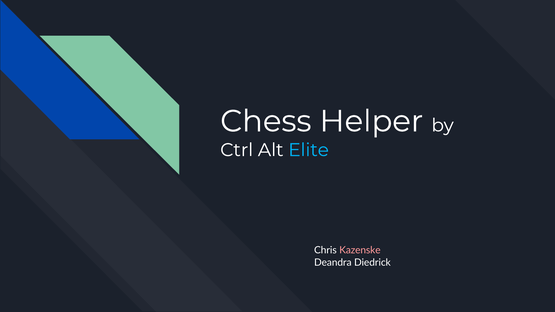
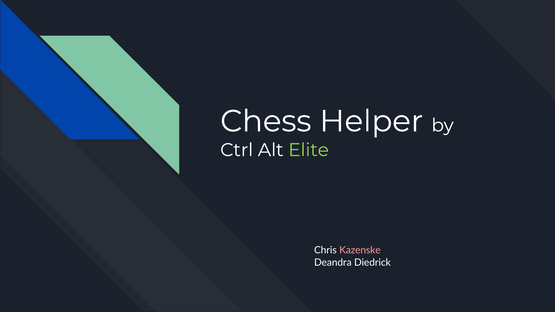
Elite colour: light blue -> light green (309, 150)
